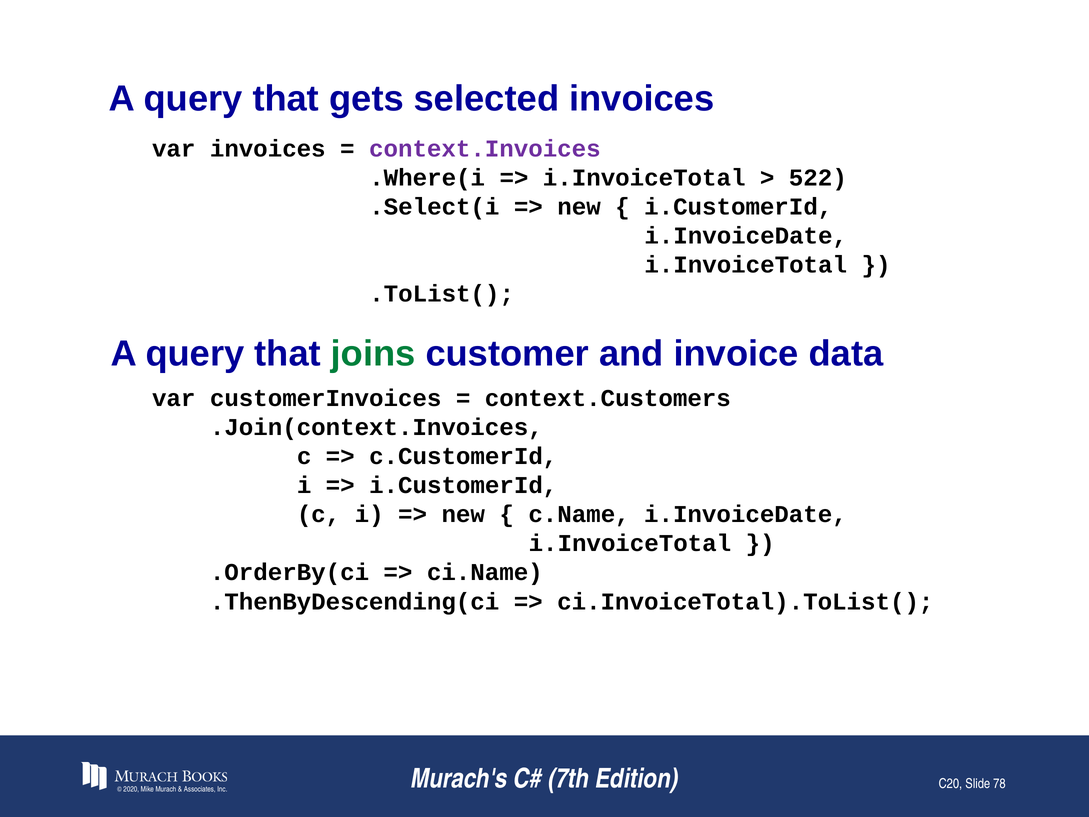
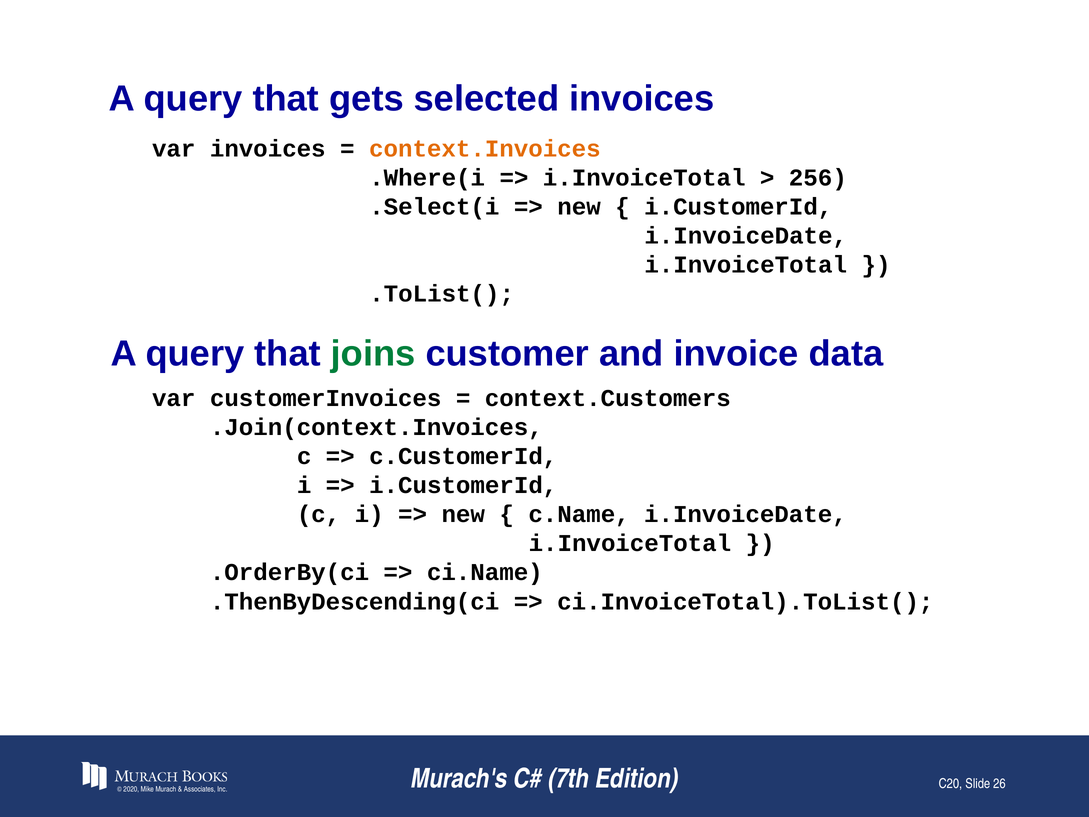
context.Invoices colour: purple -> orange (485, 149)
522: 522 -> 256 (818, 178)
78: 78 -> 26 (999, 784)
